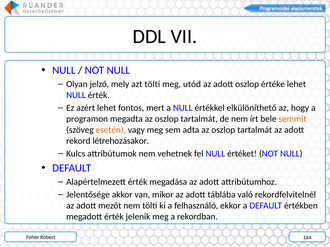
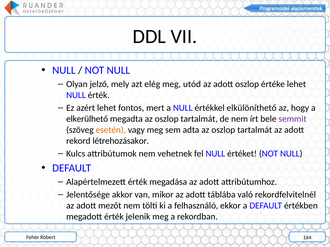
azt tölti: tölti -> elég (152, 84)
programon: programon -> elkerülhető (87, 119)
semmit colour: orange -> purple (293, 119)
